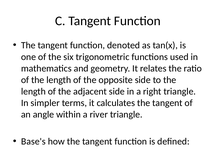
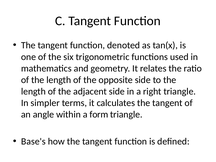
river: river -> form (99, 114)
